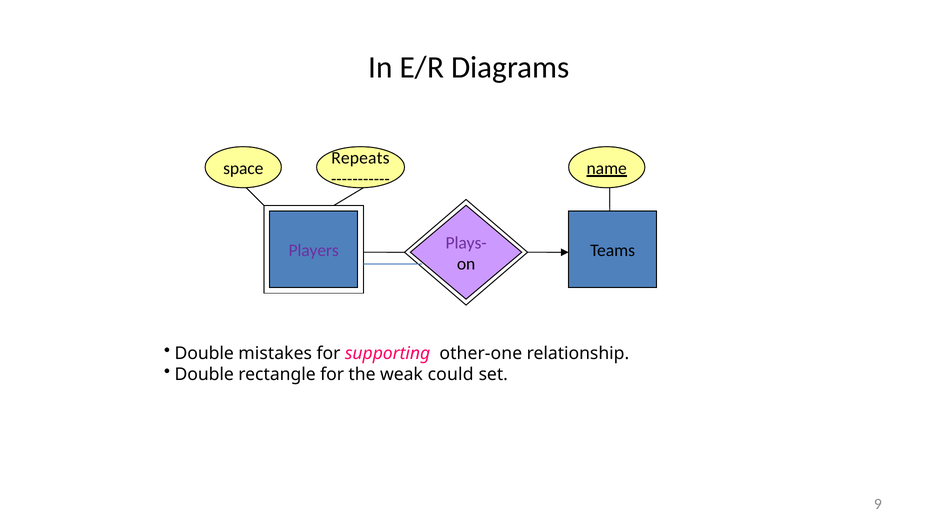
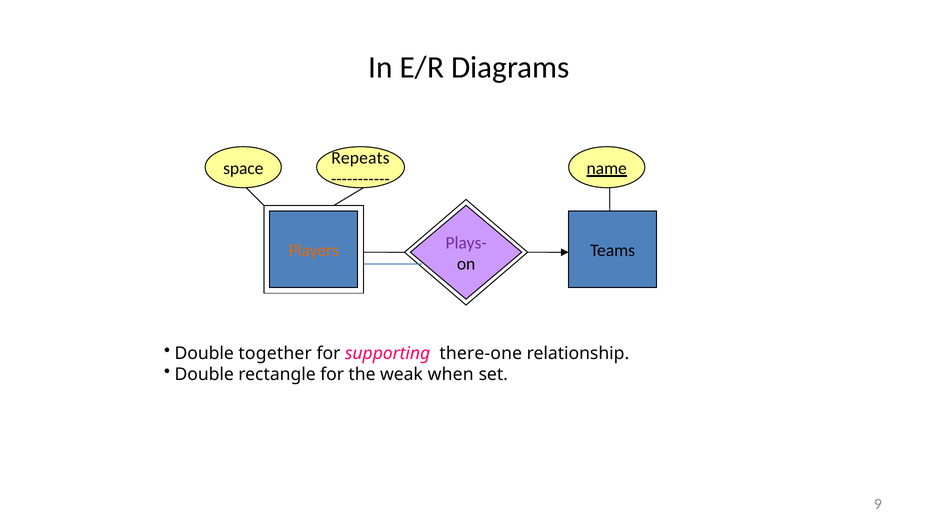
Players colour: purple -> orange (314, 250)
mistakes: mistakes -> together (275, 353)
other-one: other-one -> there-one (481, 353)
could: could -> when (451, 374)
